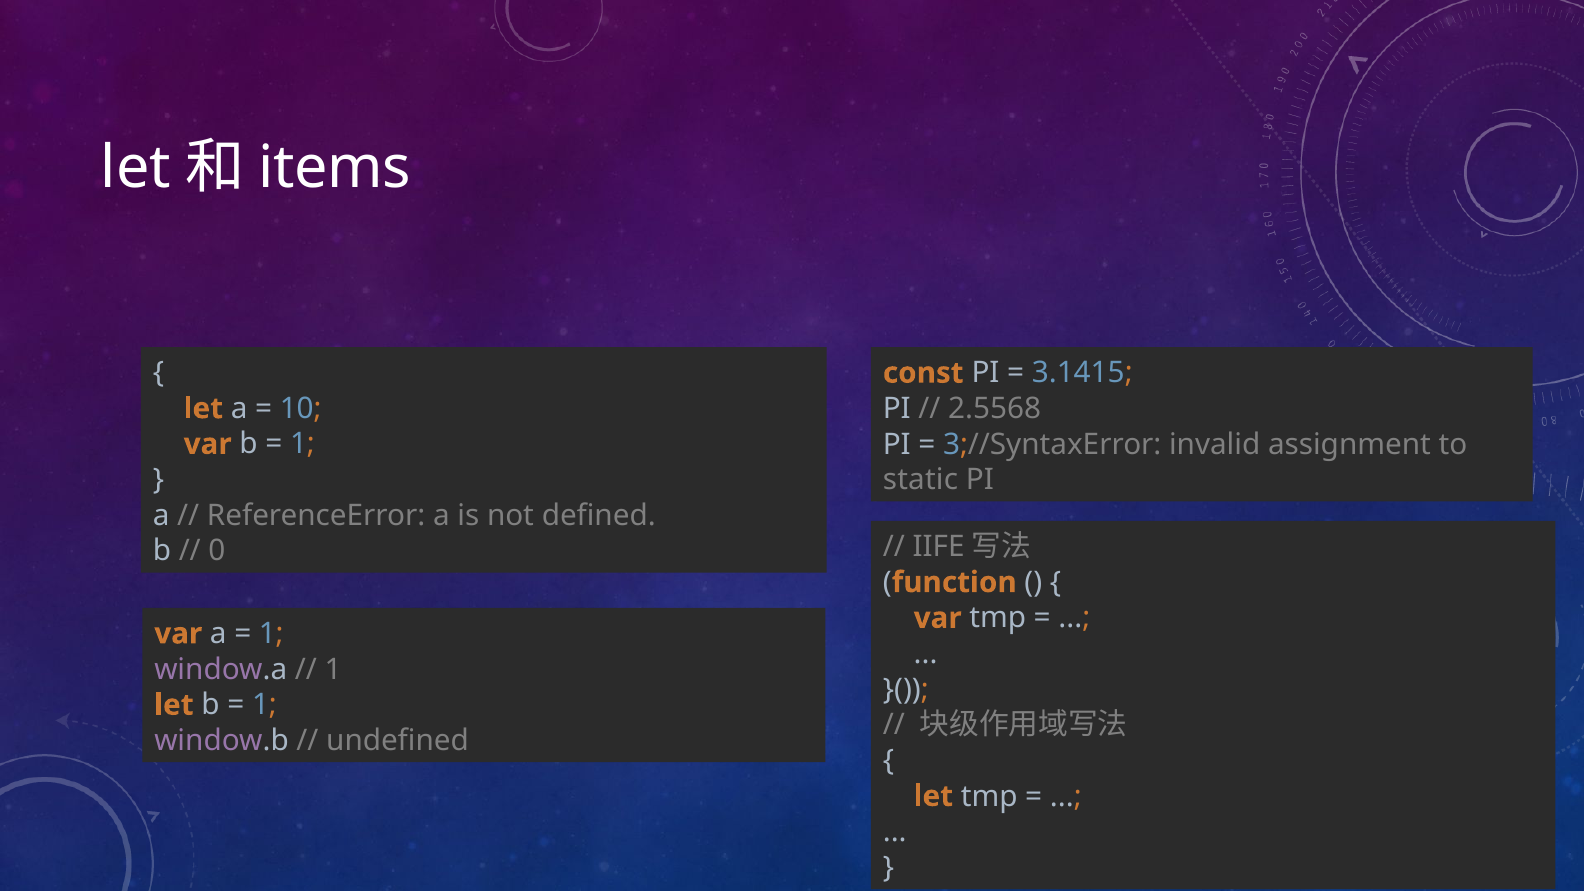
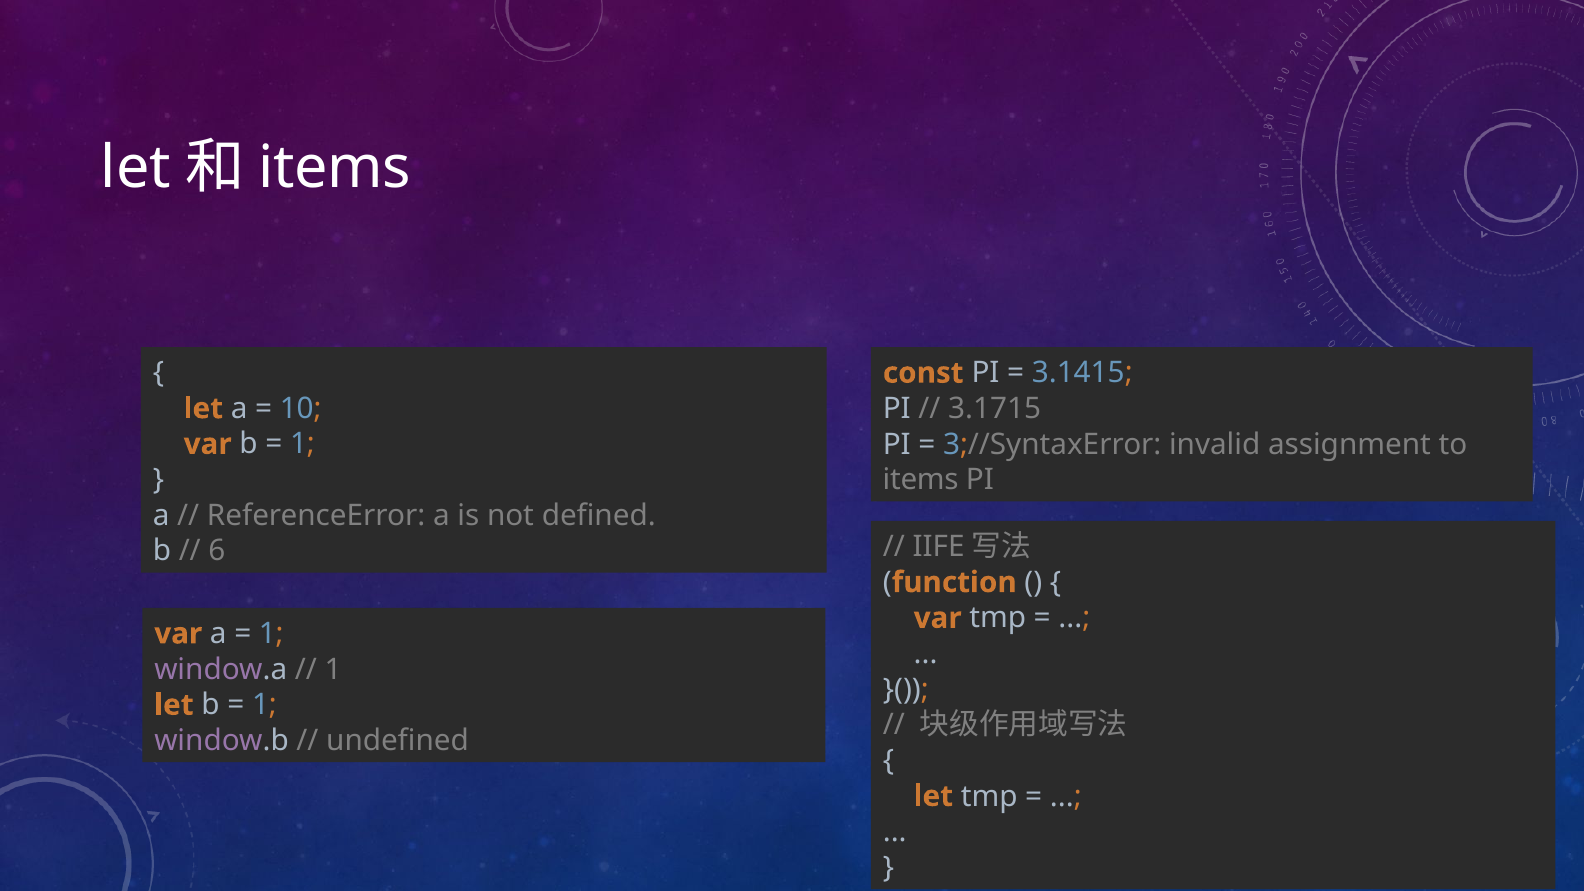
2.5568: 2.5568 -> 3.1715 (995, 409)
static: static -> items (921, 480)
0: 0 -> 6 (217, 551)
